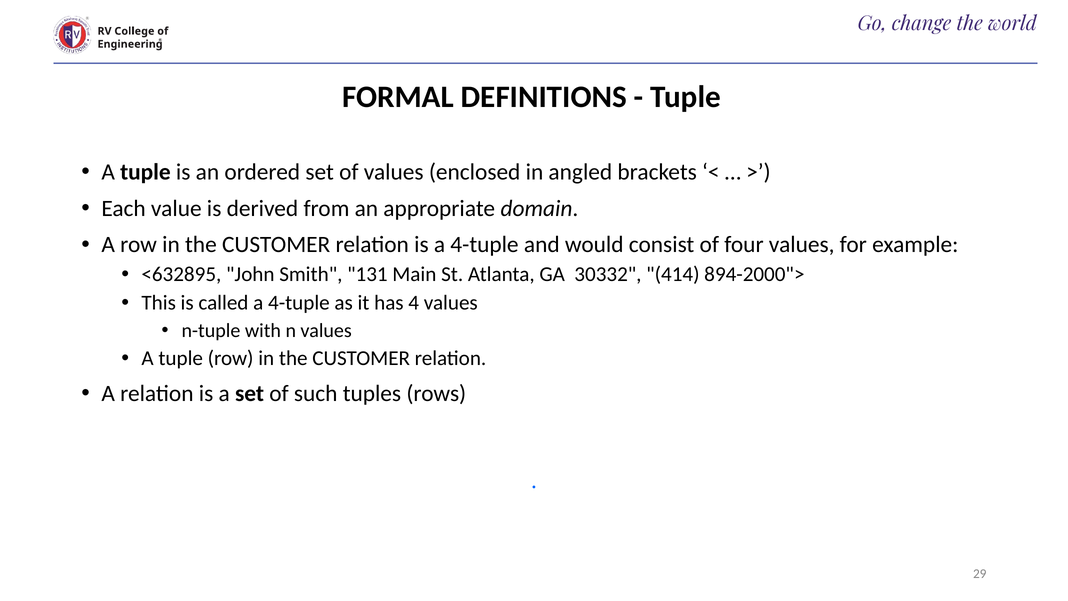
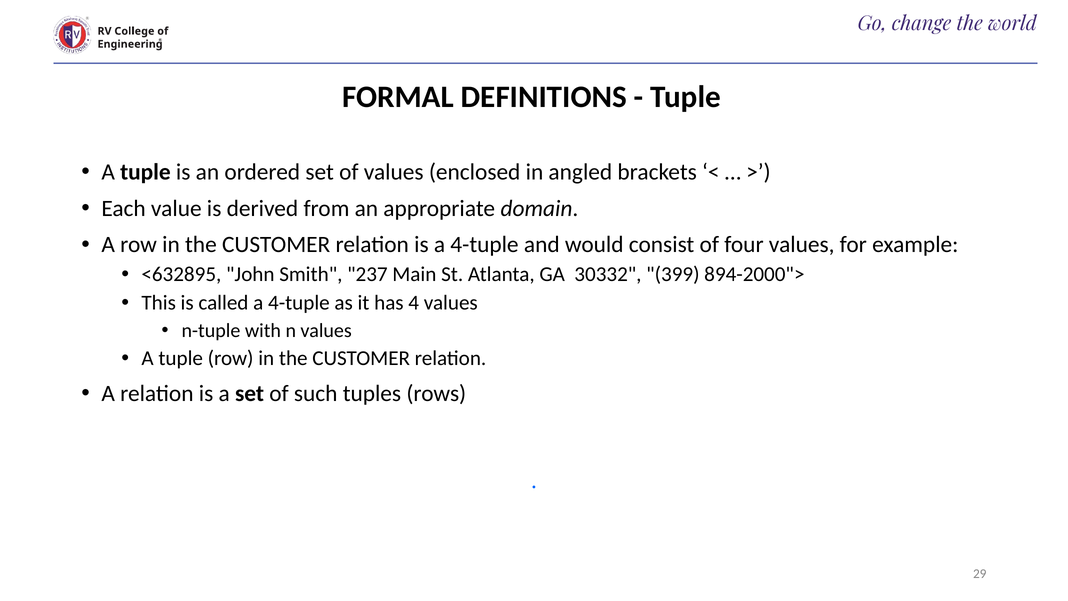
131: 131 -> 237 (367, 274)
414: 414 -> 399 (673, 274)
